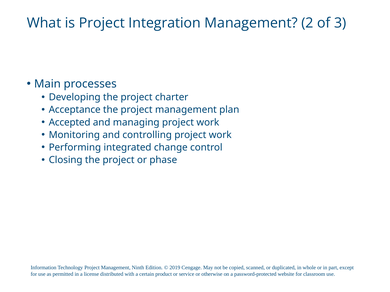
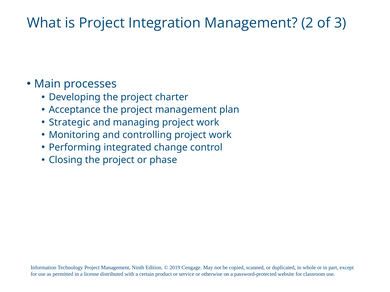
Accepted: Accepted -> Strategic (70, 123)
